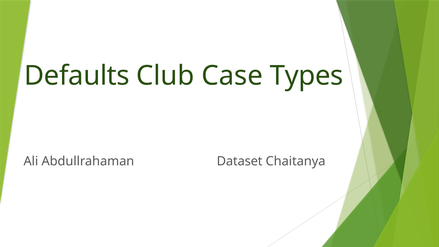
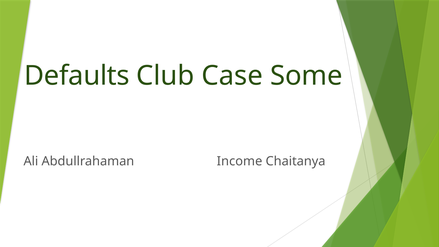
Types: Types -> Some (306, 76)
Dataset: Dataset -> Income (240, 161)
